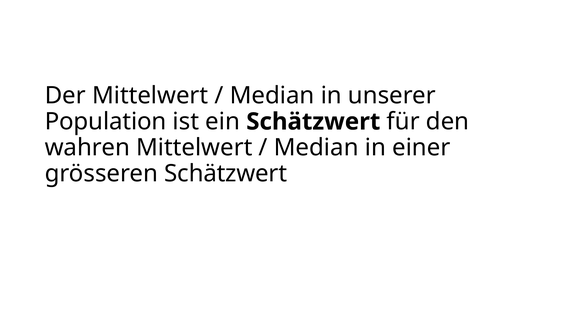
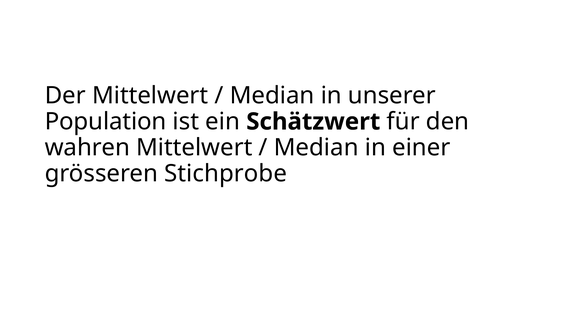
grösseren Schätzwert: Schätzwert -> Stichprobe (226, 174)
